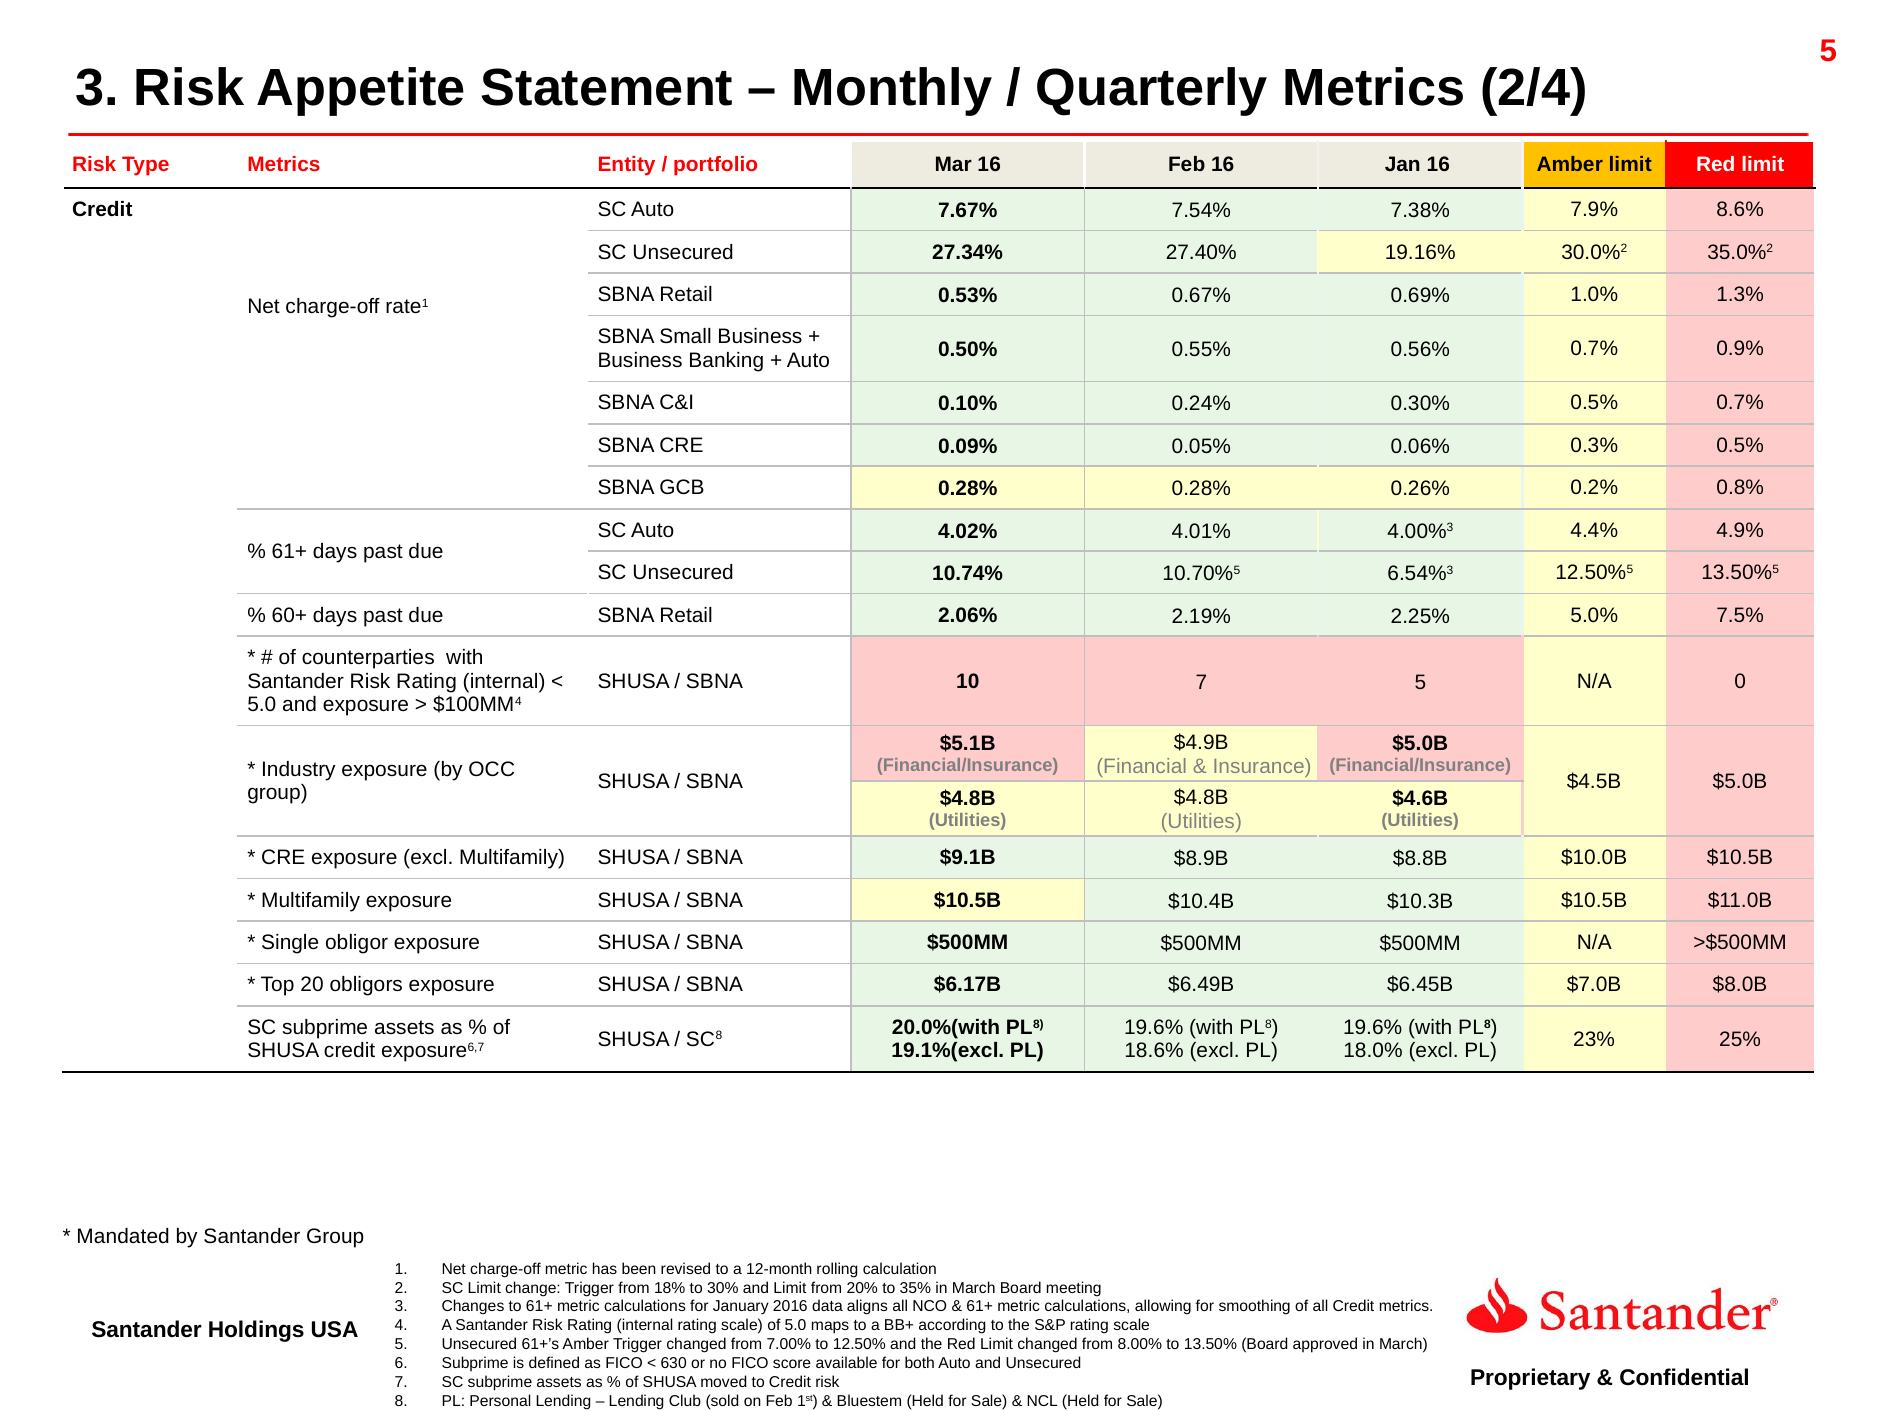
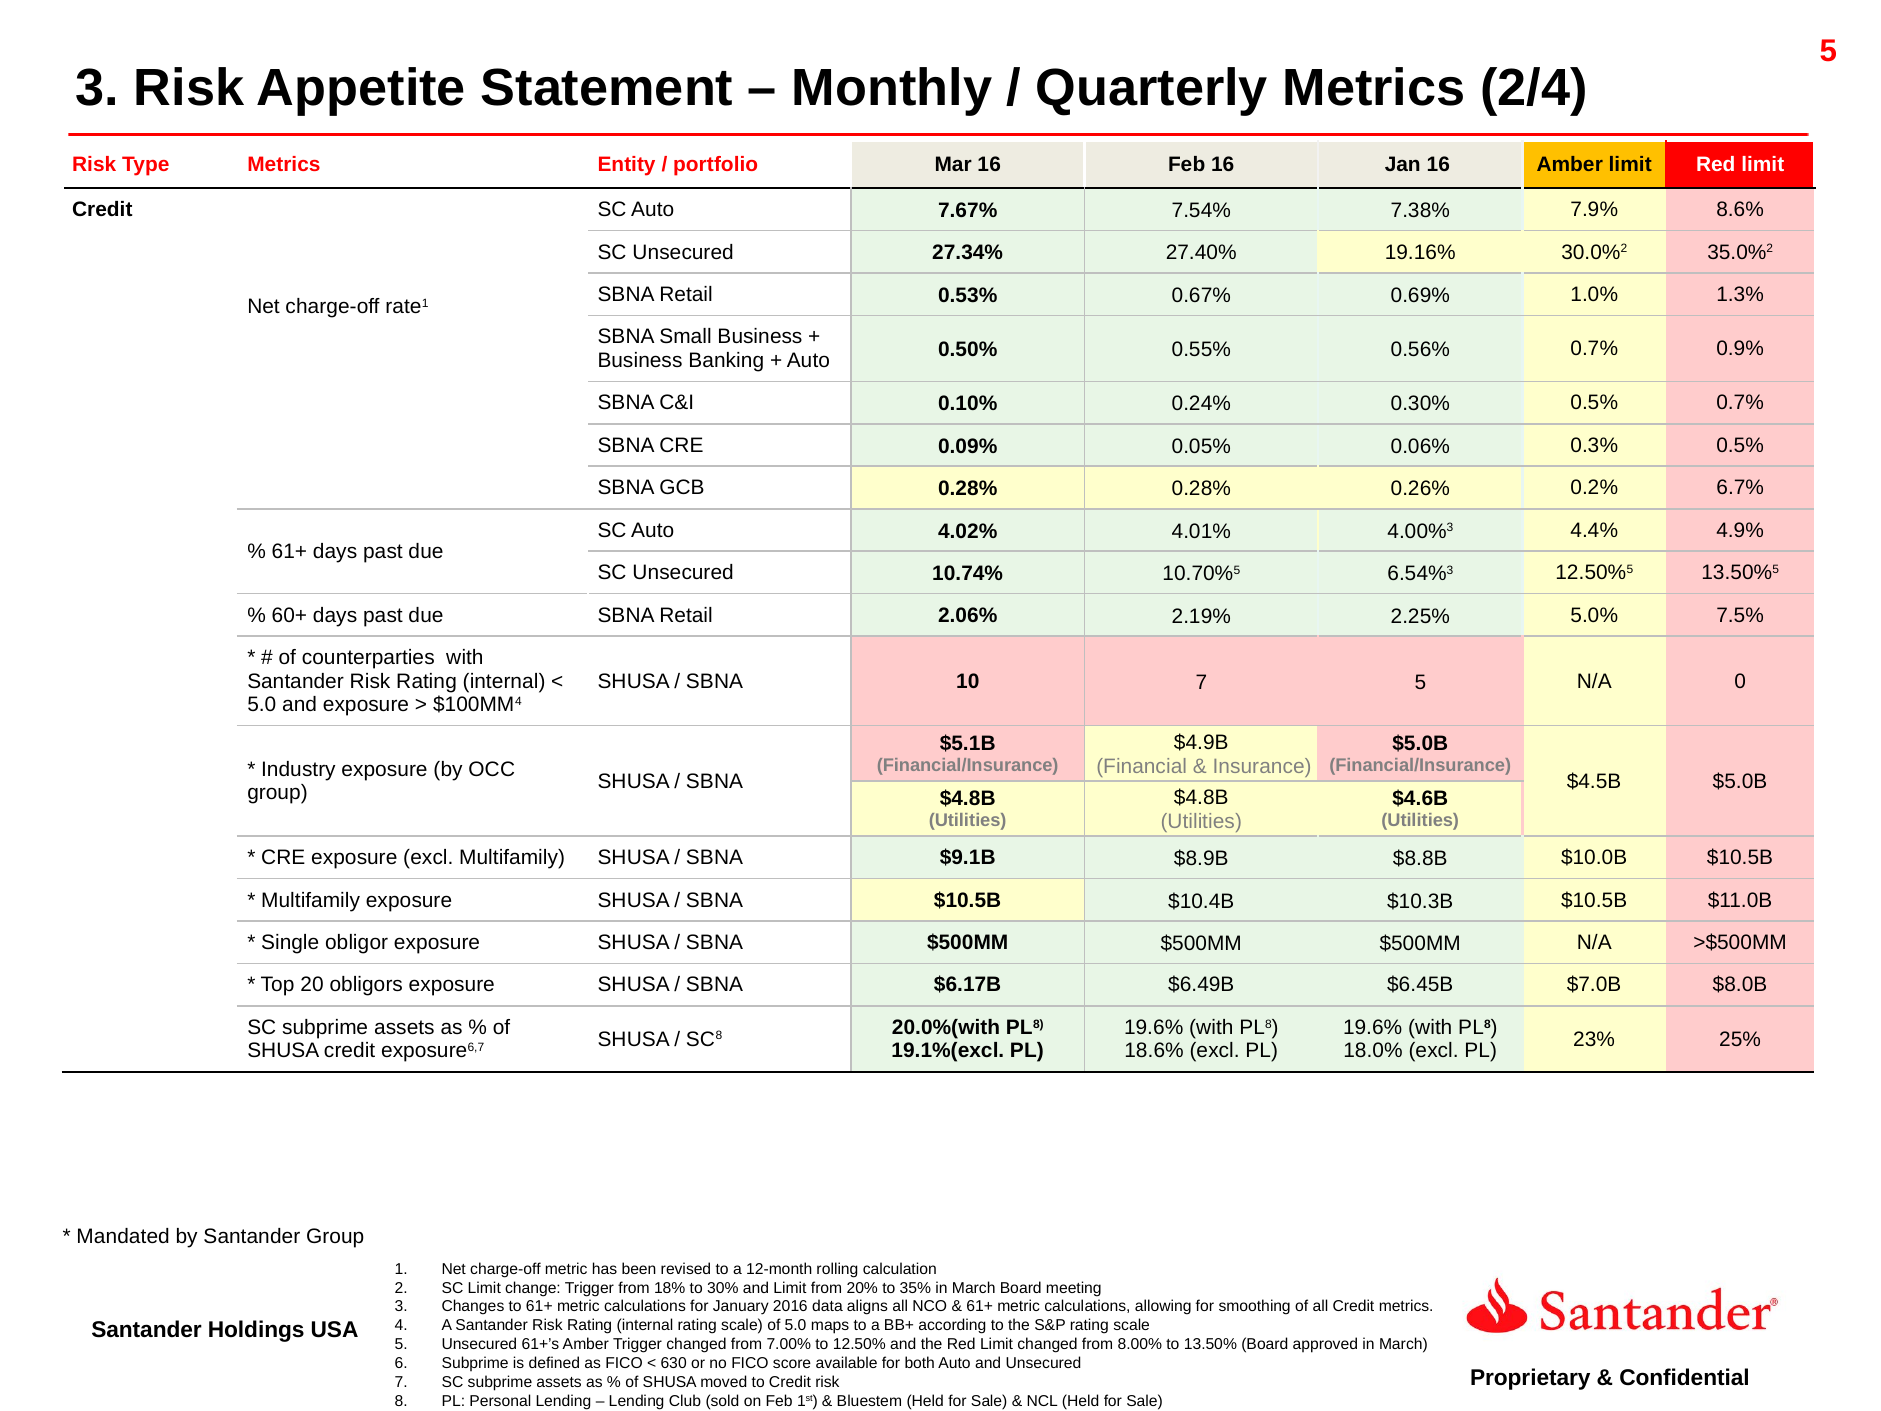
0.8%: 0.8% -> 6.7% (1740, 488)
